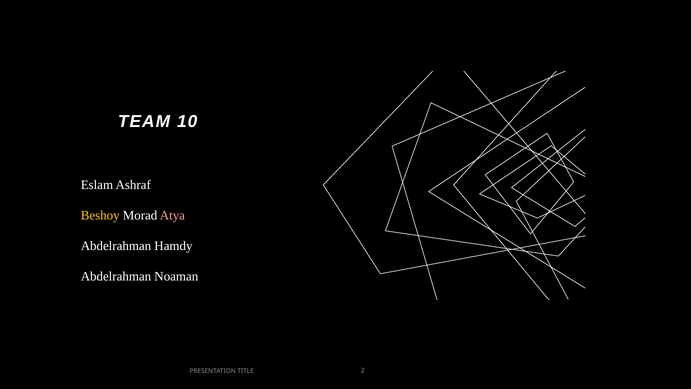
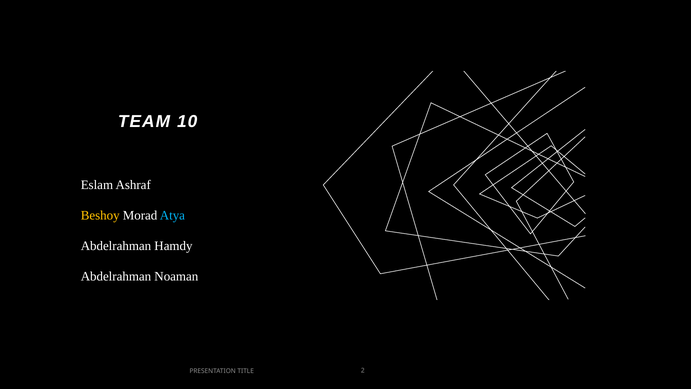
Atya colour: pink -> light blue (172, 215)
